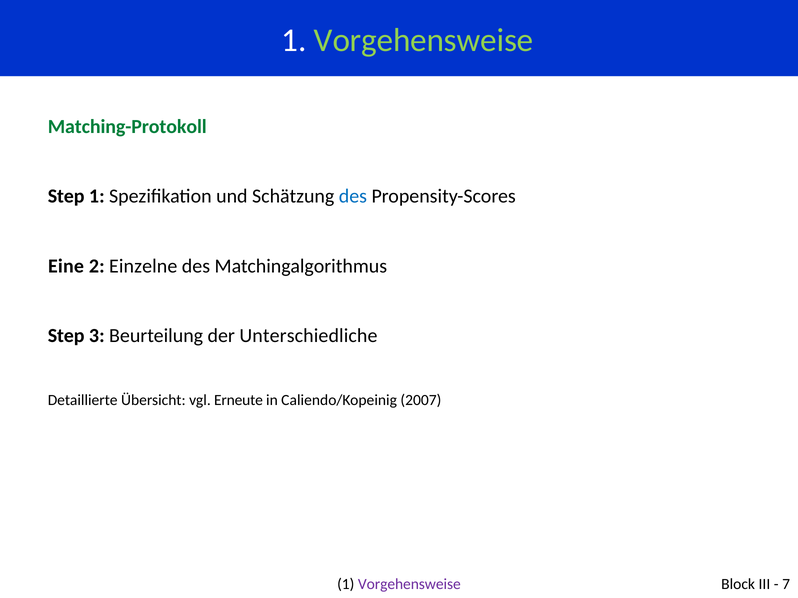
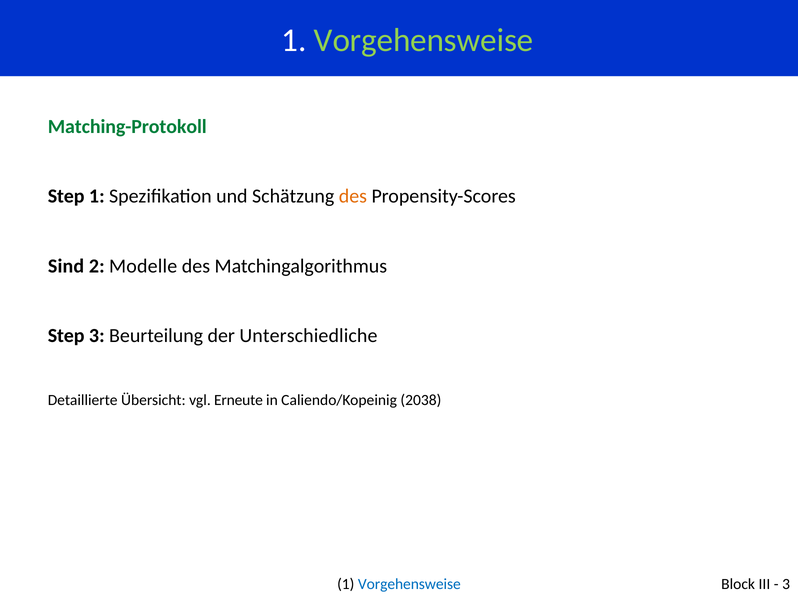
des colour: blue -> orange (353, 196)
Eine: Eine -> Sind (66, 266)
Einzelne: Einzelne -> Modelle (143, 266)
2007: 2007 -> 2038 (421, 400)
Vorgehensweise colour: purple -> blue (409, 585)
7: 7 -> 3 (786, 585)
